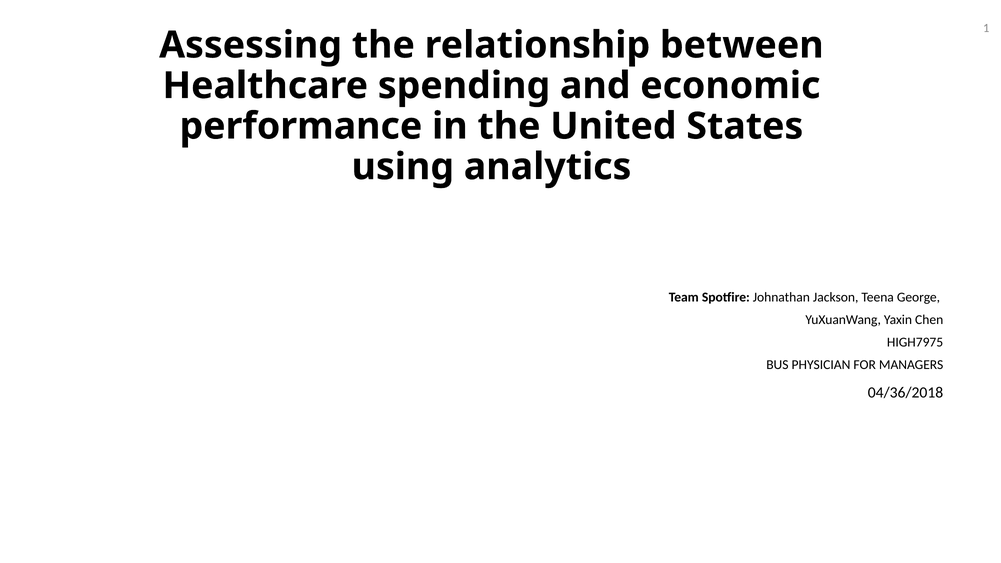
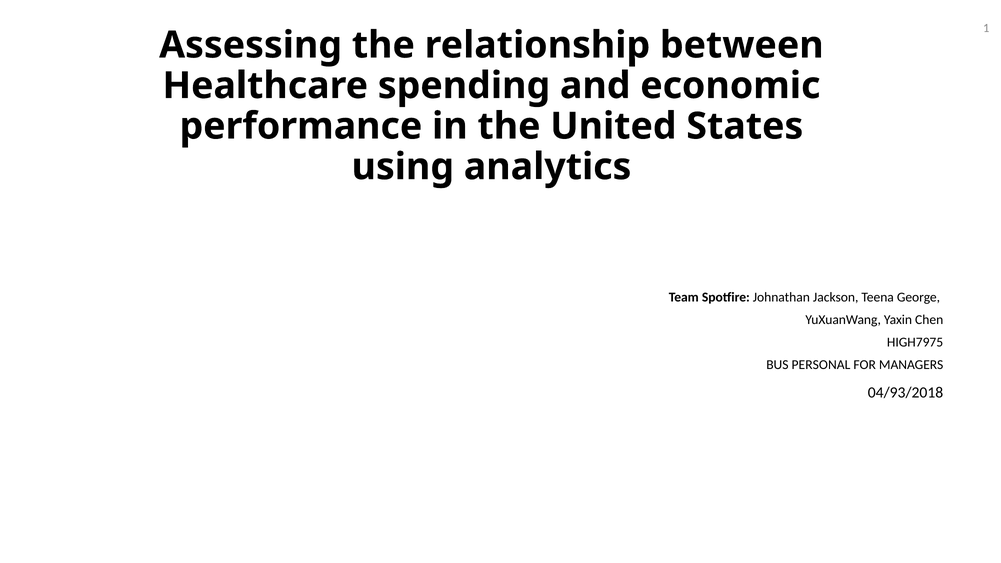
PHYSICIAN: PHYSICIAN -> PERSONAL (821, 365)
04/36/2018: 04/36/2018 -> 04/93/2018 (906, 392)
